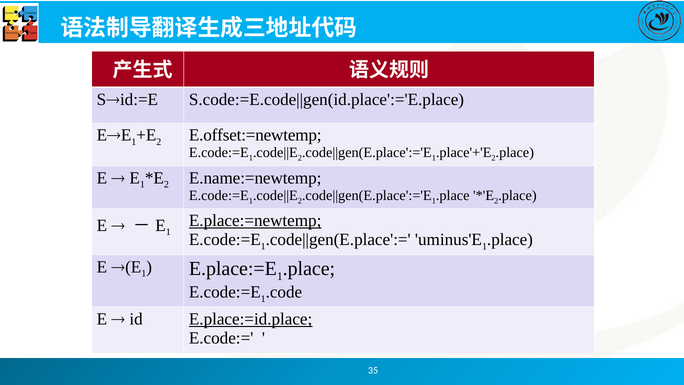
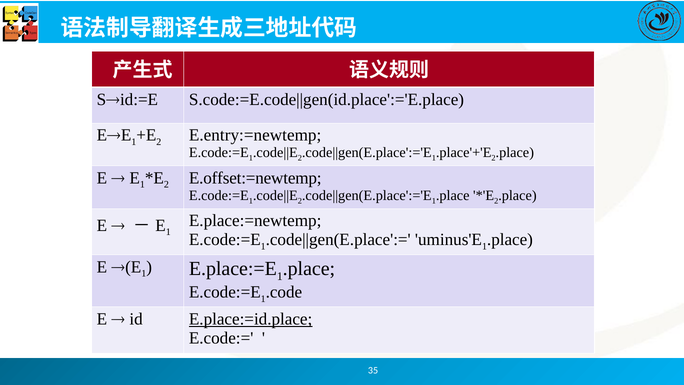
E.offset:=newtemp: E.offset:=newtemp -> E.entry:=newtemp (255, 135)
E.name:=newtemp: E.name:=newtemp -> E.offset:=newtemp (255, 178)
E.place:=newtemp underline: present -> none (255, 221)
